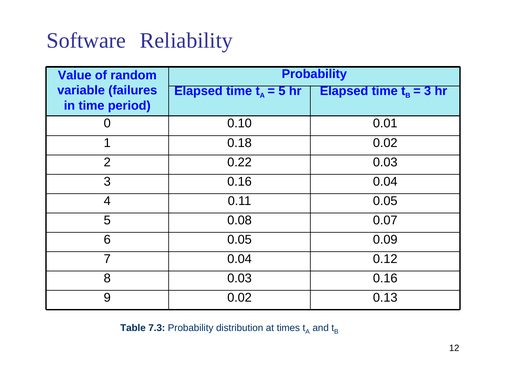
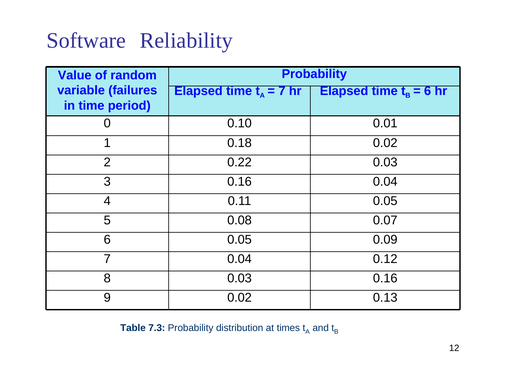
5: 5 -> 7 (282, 91)
3: 3 -> 6 (428, 91)
